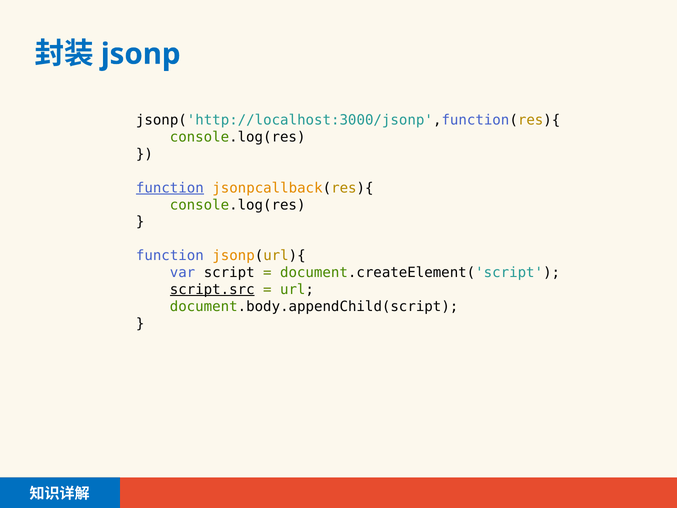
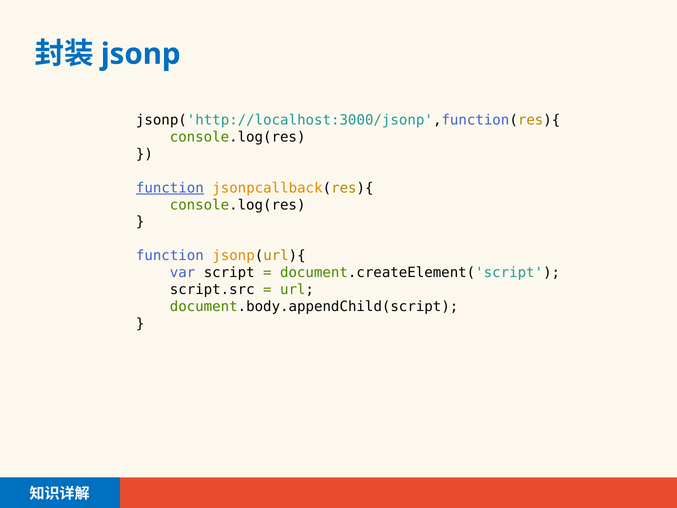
script.src underline: present -> none (212, 289)
